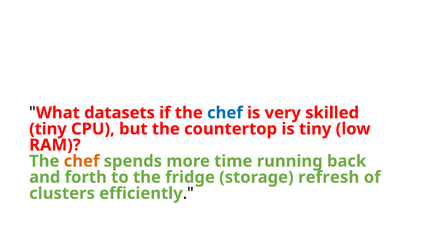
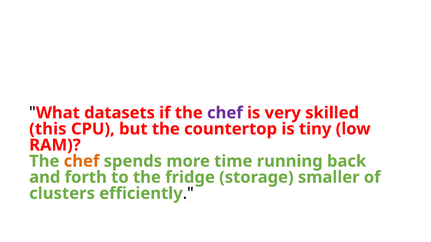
chef colour: blue -> purple (225, 113)
tiny: tiny -> this (48, 129)
refresh: refresh -> smaller (329, 178)
